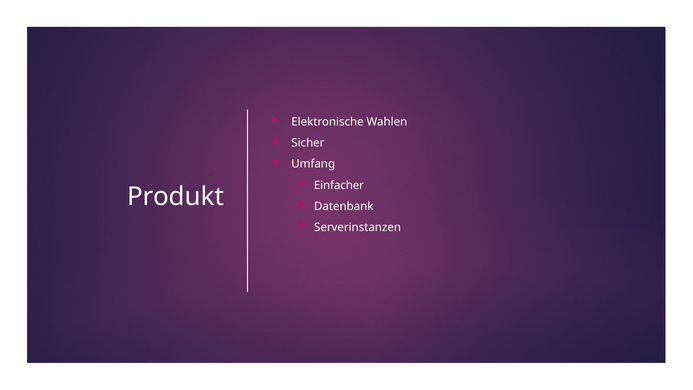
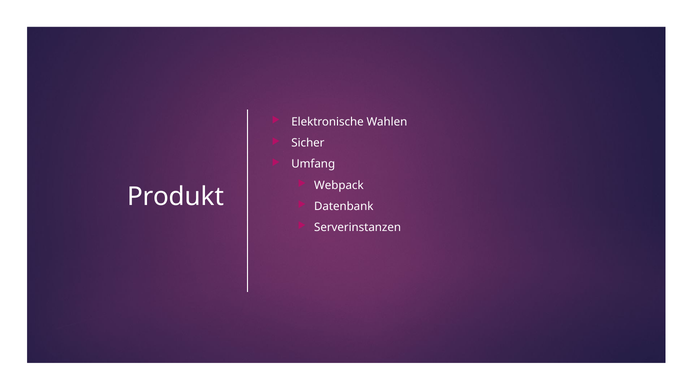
Einfacher: Einfacher -> Webpack (339, 185)
